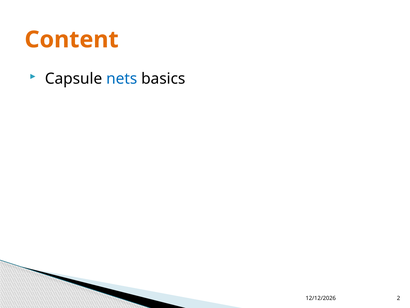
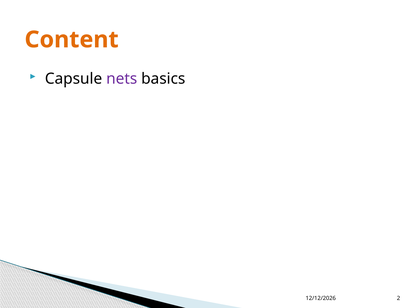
nets colour: blue -> purple (122, 79)
